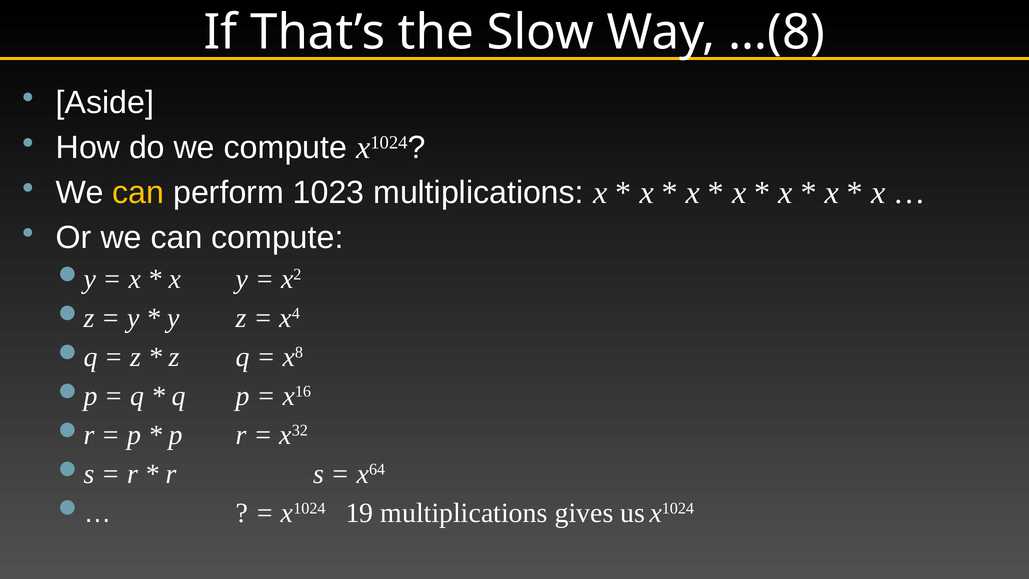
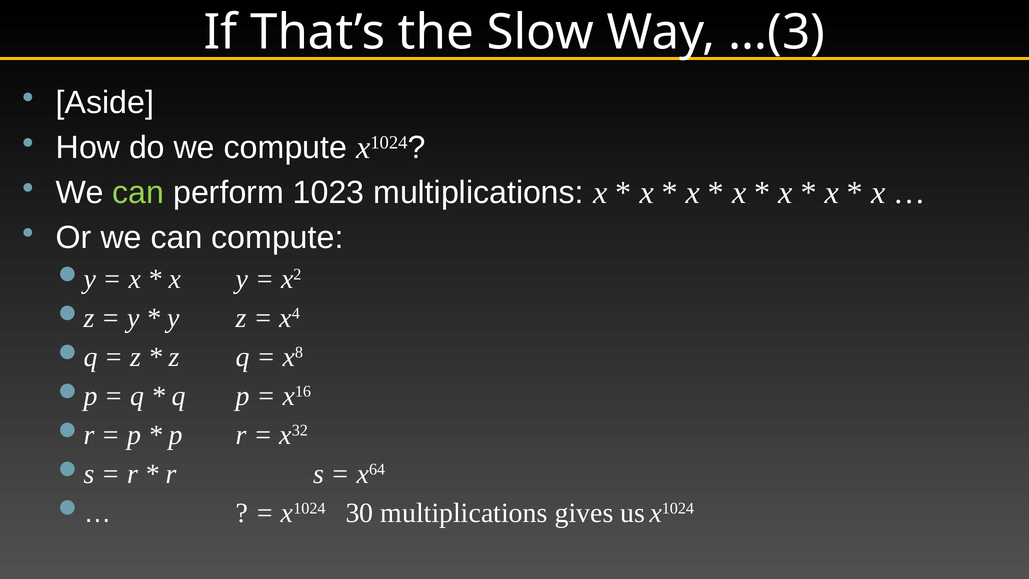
…(8: …(8 -> …(3 (777, 32)
can colour: yellow -> light green (138, 193)
19: 19 -> 30 (360, 513)
